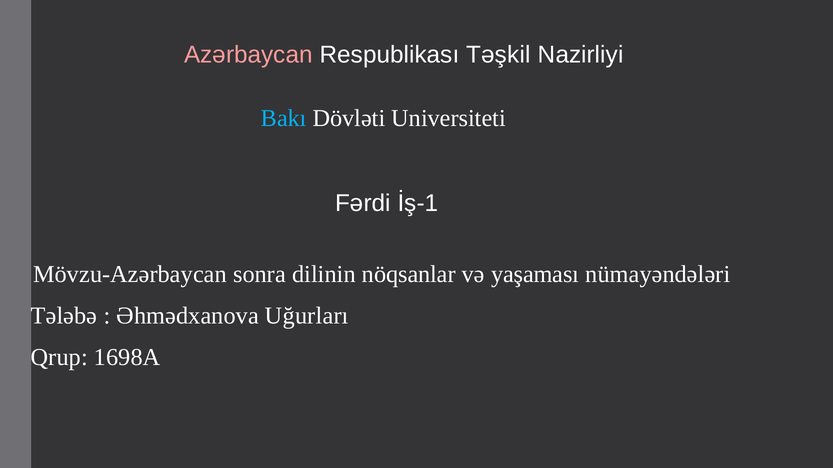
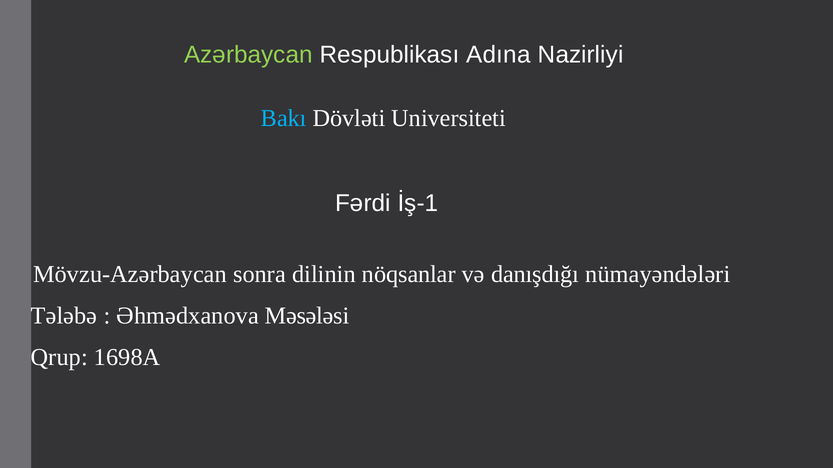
Azərbaycan colour: pink -> light green (248, 55)
Təşkil: Təşkil -> Adına (498, 55)
yaşaması: yaşaması -> danışdığı (535, 275)
Uğurları: Uğurları -> Məsələsi (307, 316)
